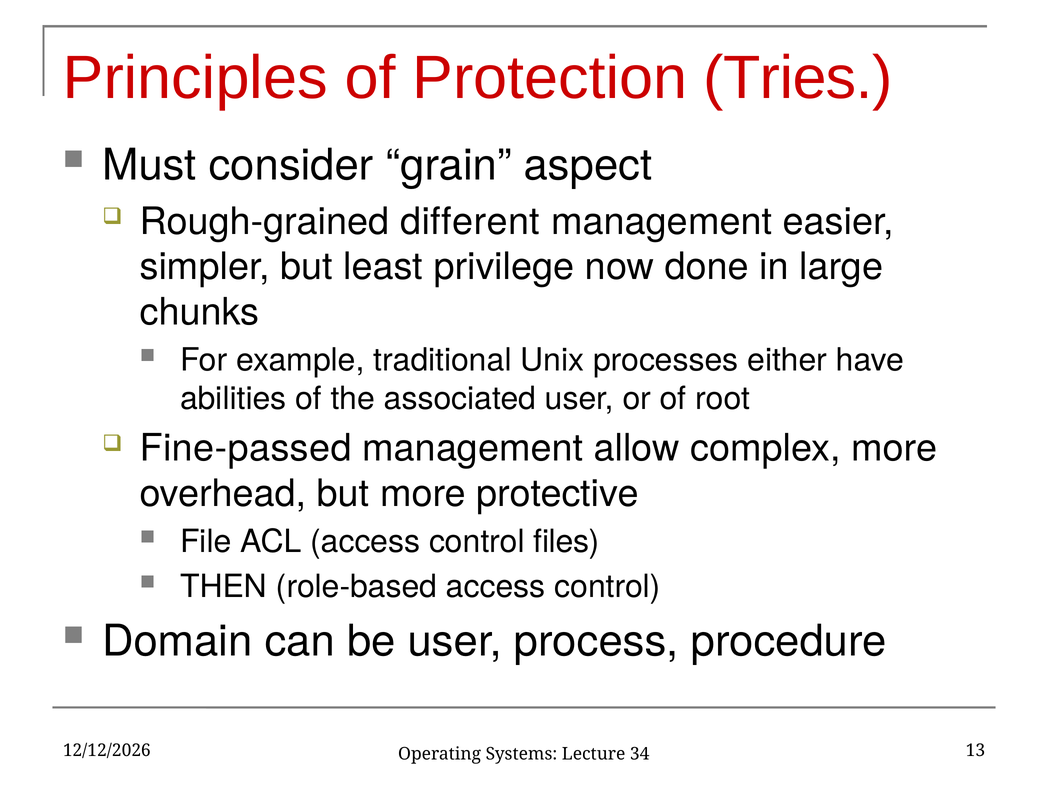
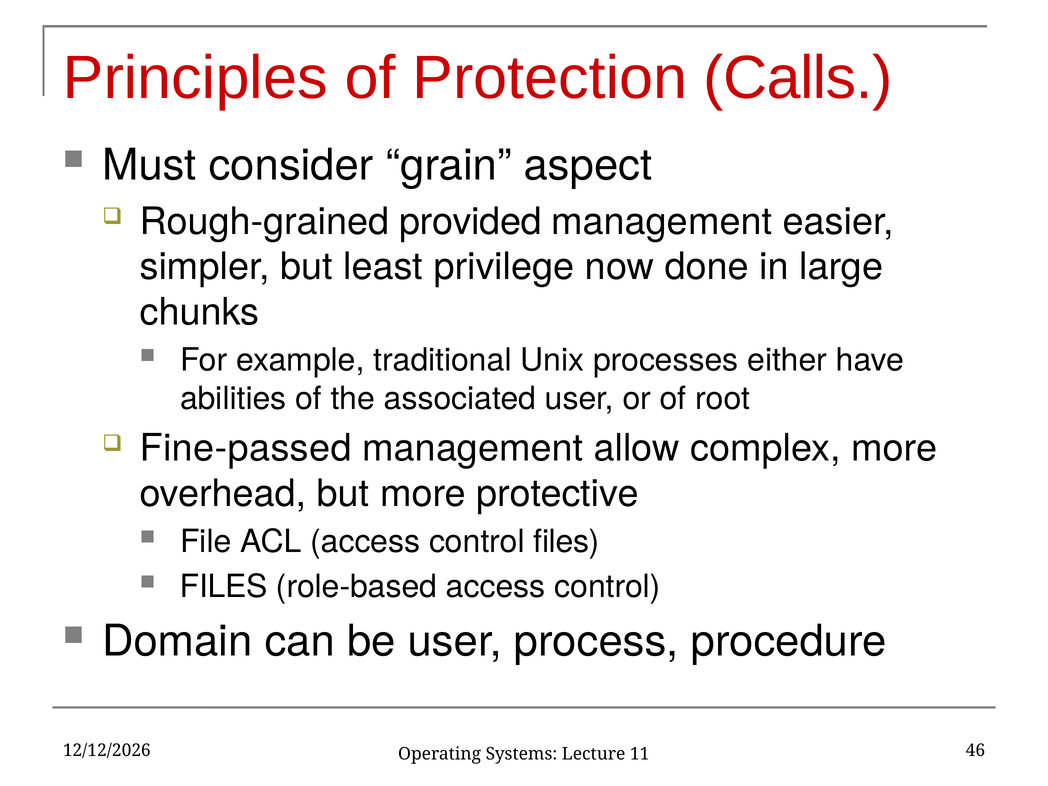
Tries: Tries -> Calls (798, 78)
different: different -> provided (471, 222)
THEN: THEN -> FILES (224, 587)
13: 13 -> 46 (975, 751)
34: 34 -> 11 (640, 754)
